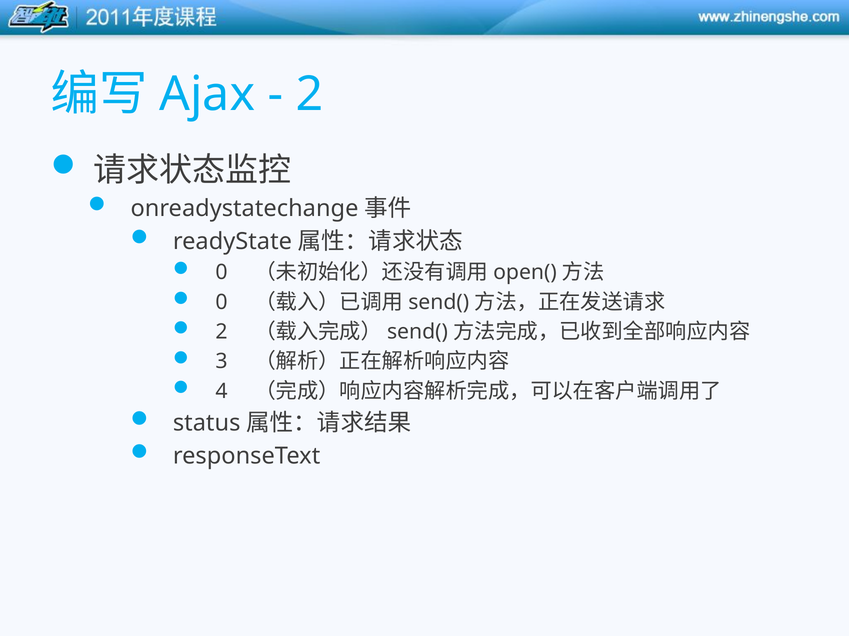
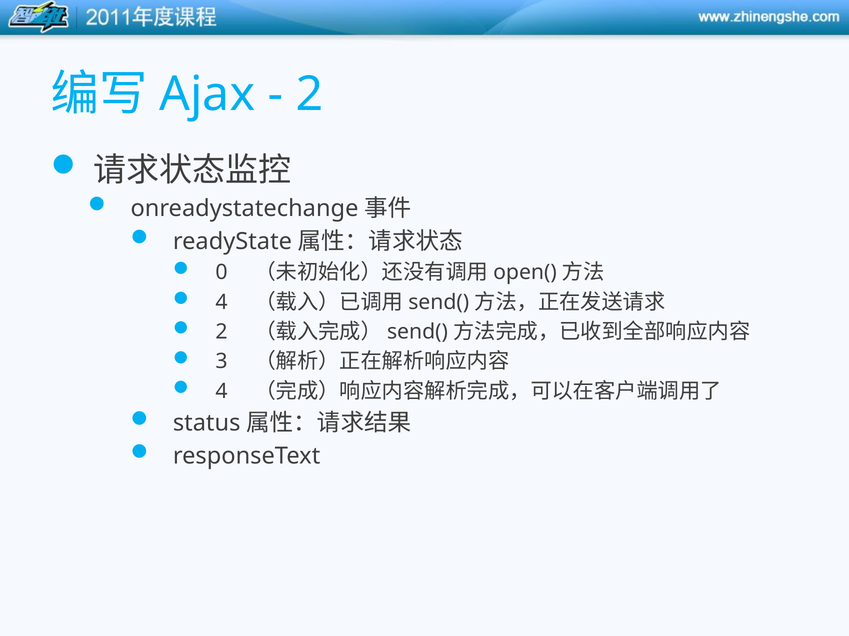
0: 0 -> 4 (221, 302)
